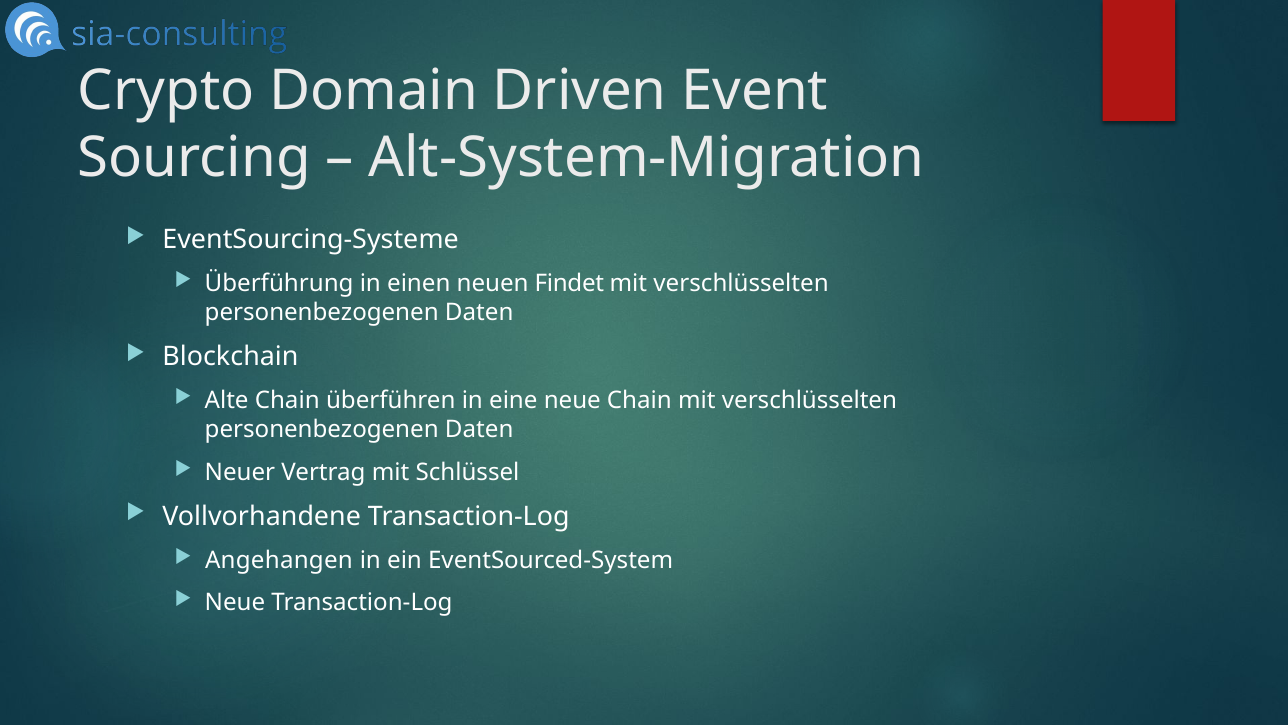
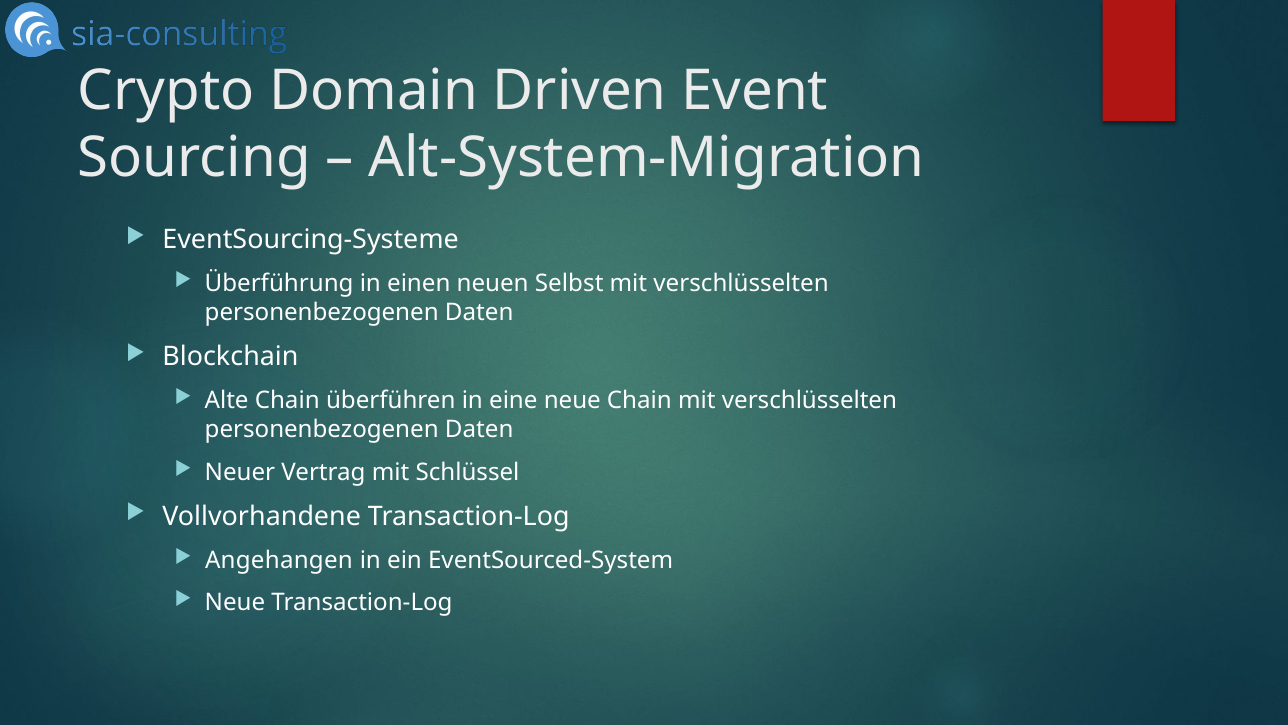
Findet: Findet -> Selbst (569, 284)
